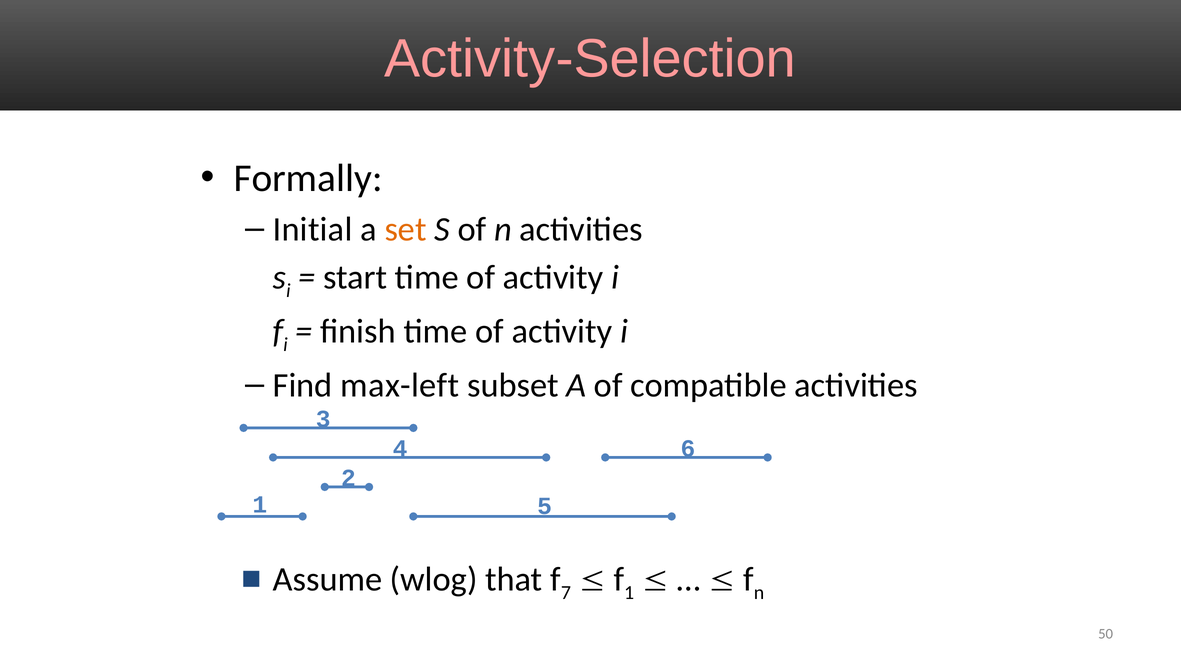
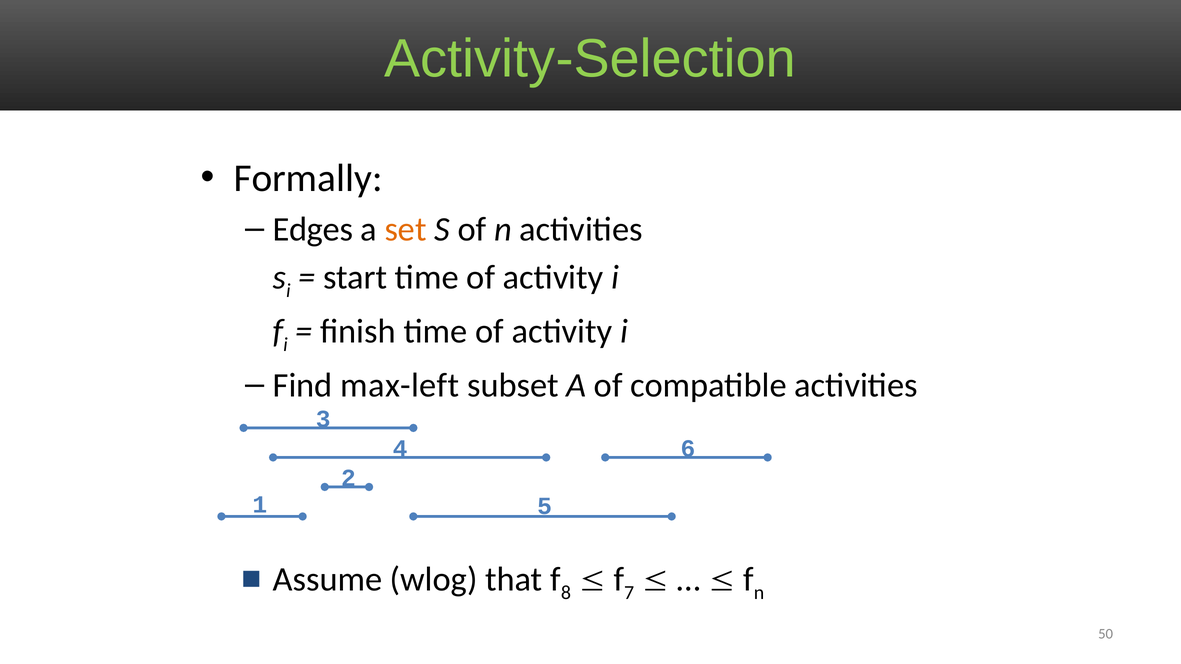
Activity-Selection colour: pink -> light green (590, 59)
Initial: Initial -> Edges (313, 229)
7: 7 -> 8 (566, 593)
1: 1 -> 7 (629, 593)
